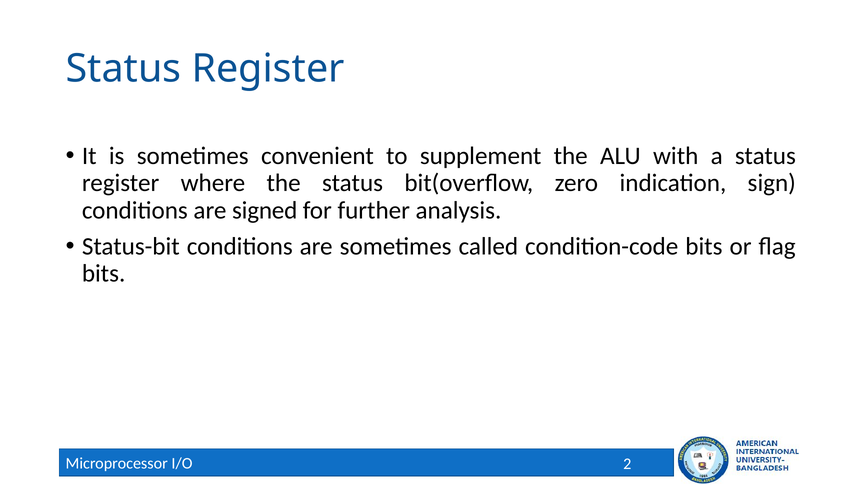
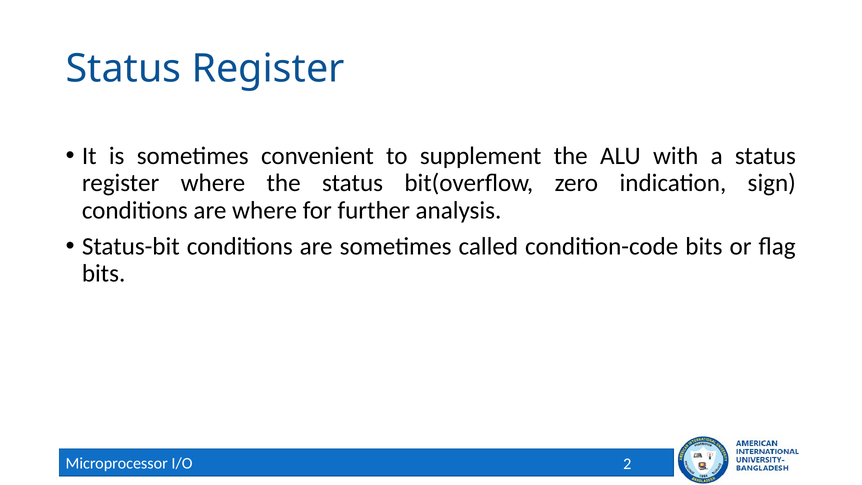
are signed: signed -> where (265, 210)
